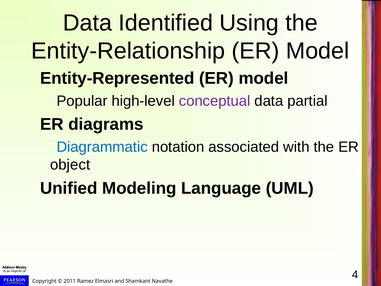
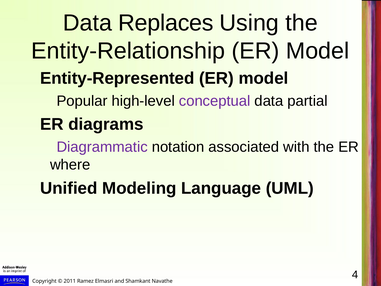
Identified: Identified -> Replaces (166, 23)
Diagrammatic colour: blue -> purple (102, 147)
object: object -> where (70, 165)
